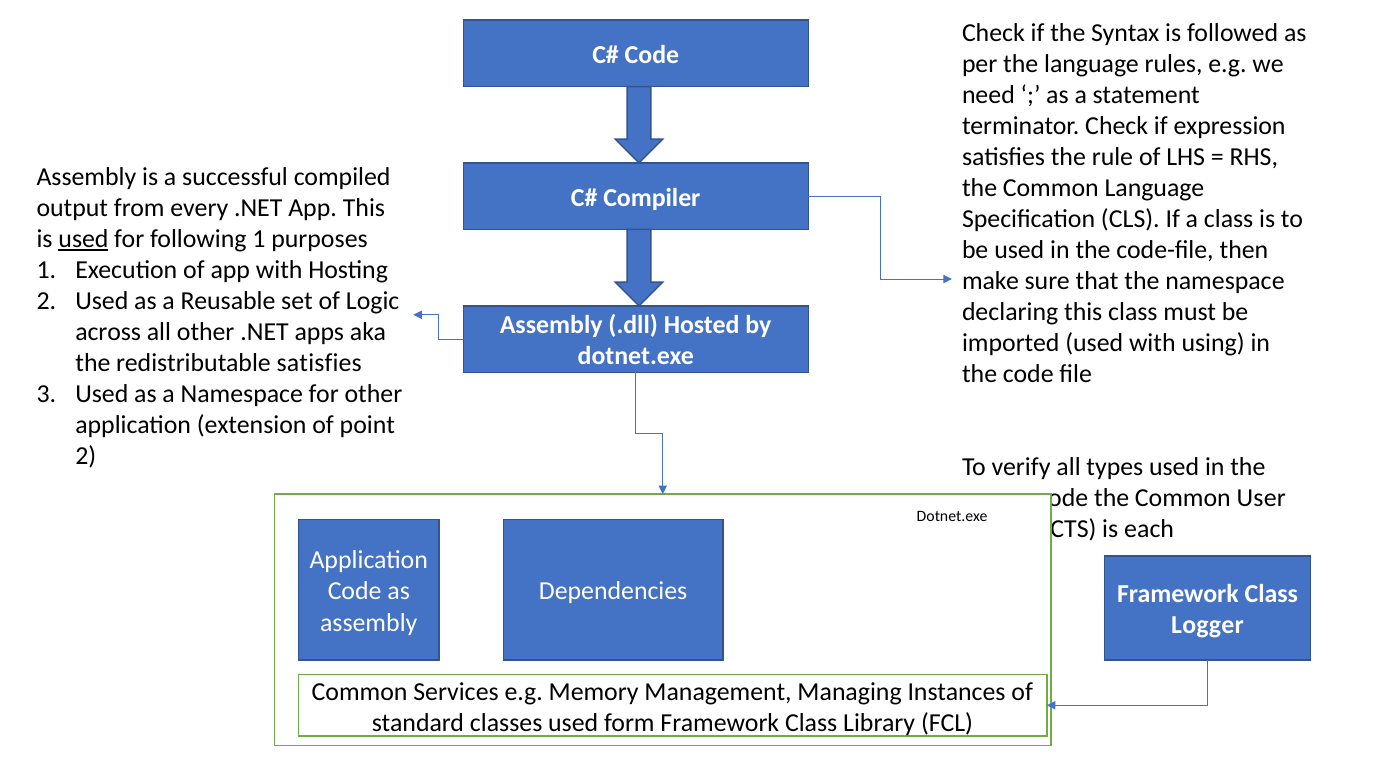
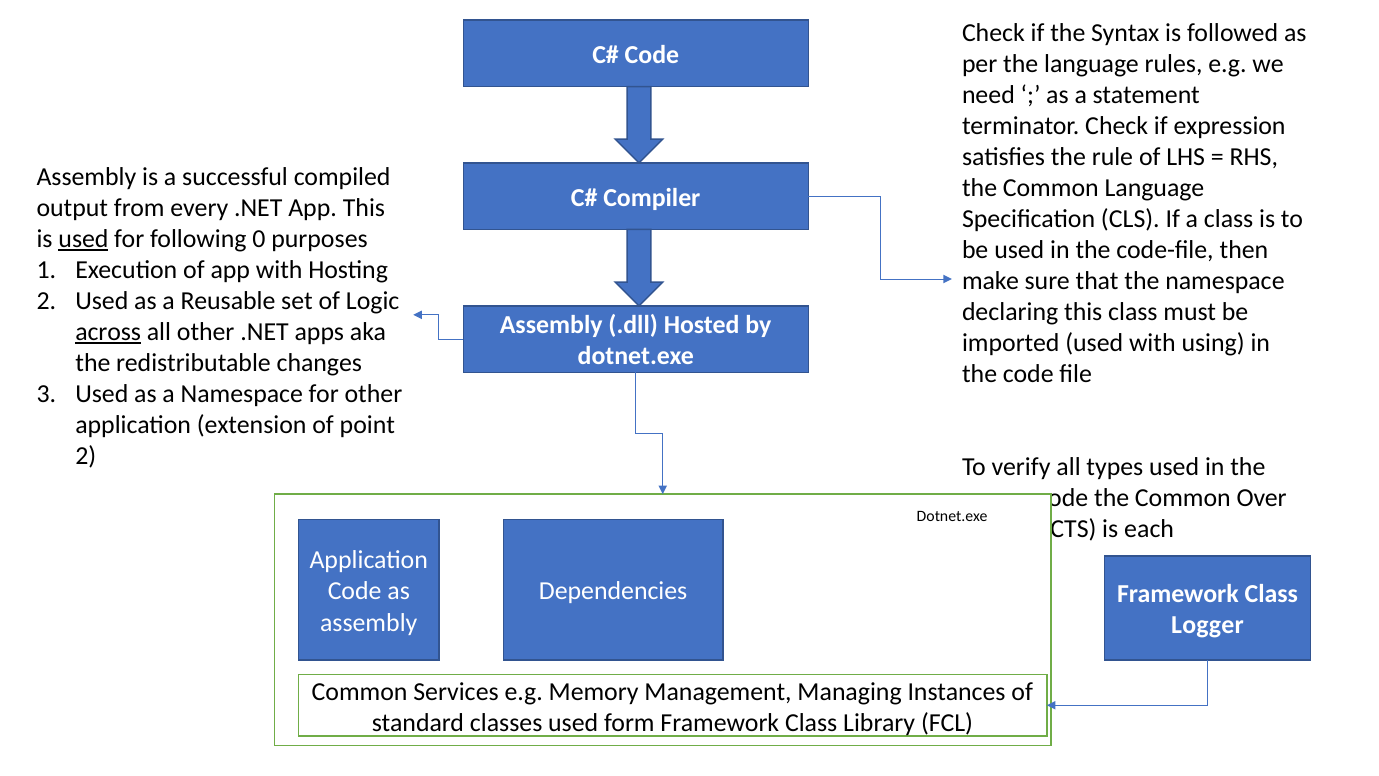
following 1: 1 -> 0 (259, 239)
across underline: none -> present (108, 332)
redistributable satisfies: satisfies -> changes (319, 363)
User: User -> Over (1262, 498)
